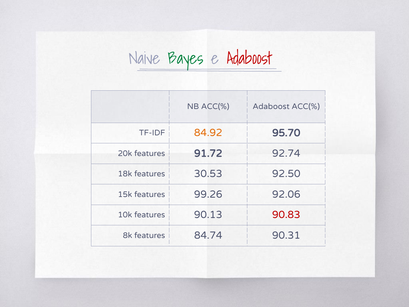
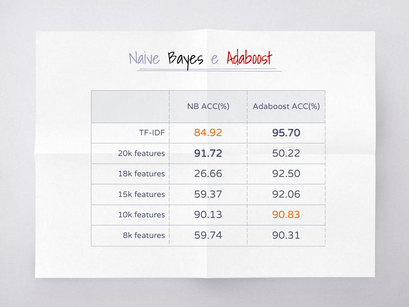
Bayes colour: green -> black (186, 58)
92.74: 92.74 -> 50.22 (286, 153)
30.53: 30.53 -> 26.66 (208, 174)
99.26: 99.26 -> 59.37 (208, 194)
90.83 colour: red -> orange (286, 215)
84.74: 84.74 -> 59.74 (208, 235)
